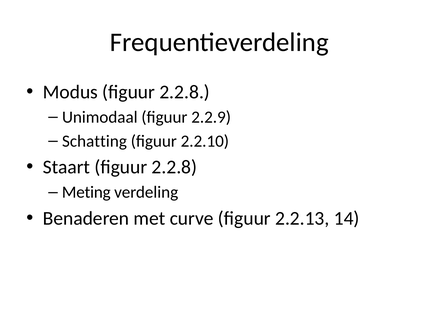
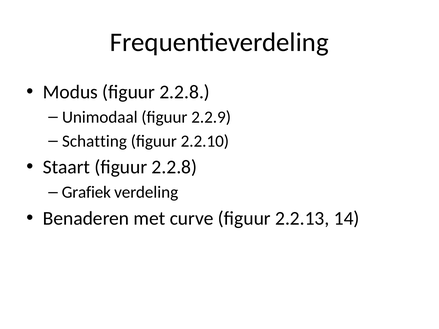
Meting: Meting -> Grafiek (86, 192)
